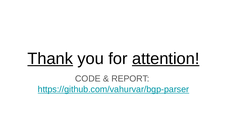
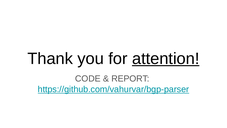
Thank underline: present -> none (50, 58)
